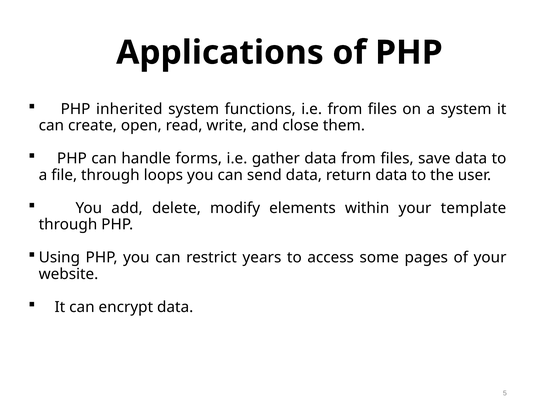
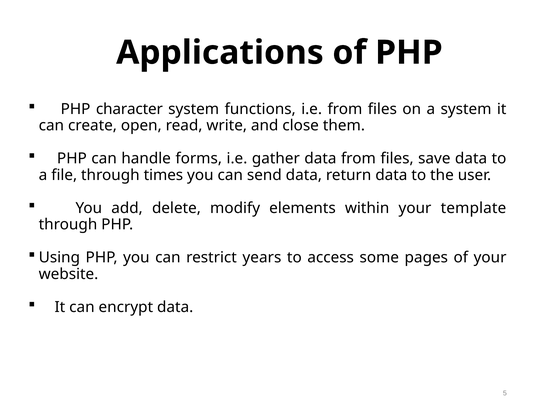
inherited: inherited -> character (129, 109)
loops: loops -> times (163, 175)
